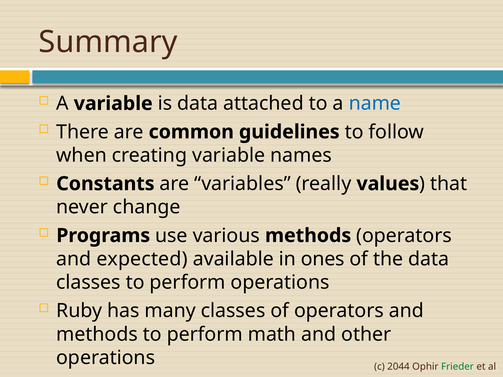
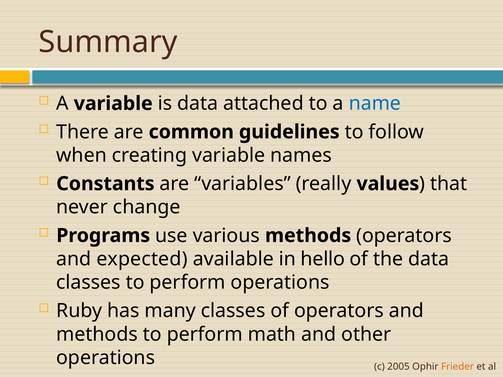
ones: ones -> hello (323, 259)
2044: 2044 -> 2005 (398, 367)
Frieder colour: green -> orange (457, 367)
